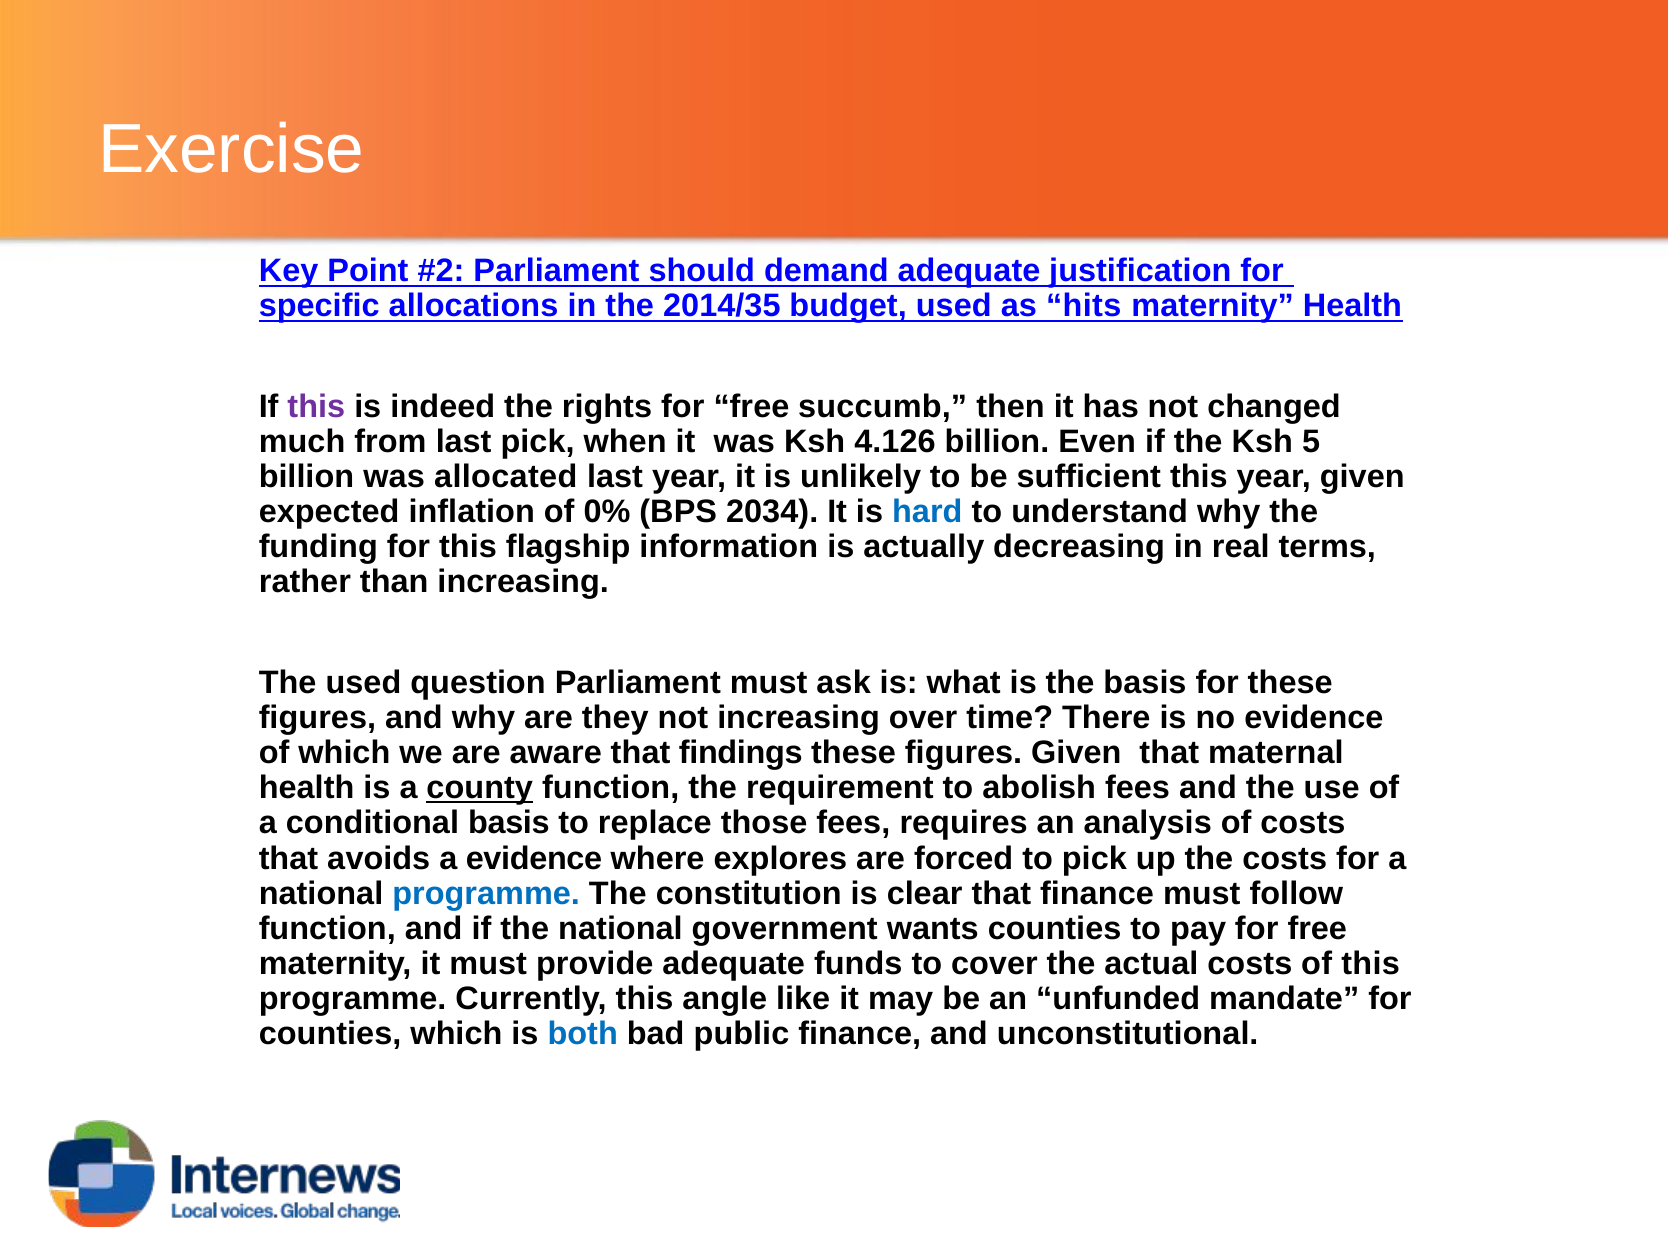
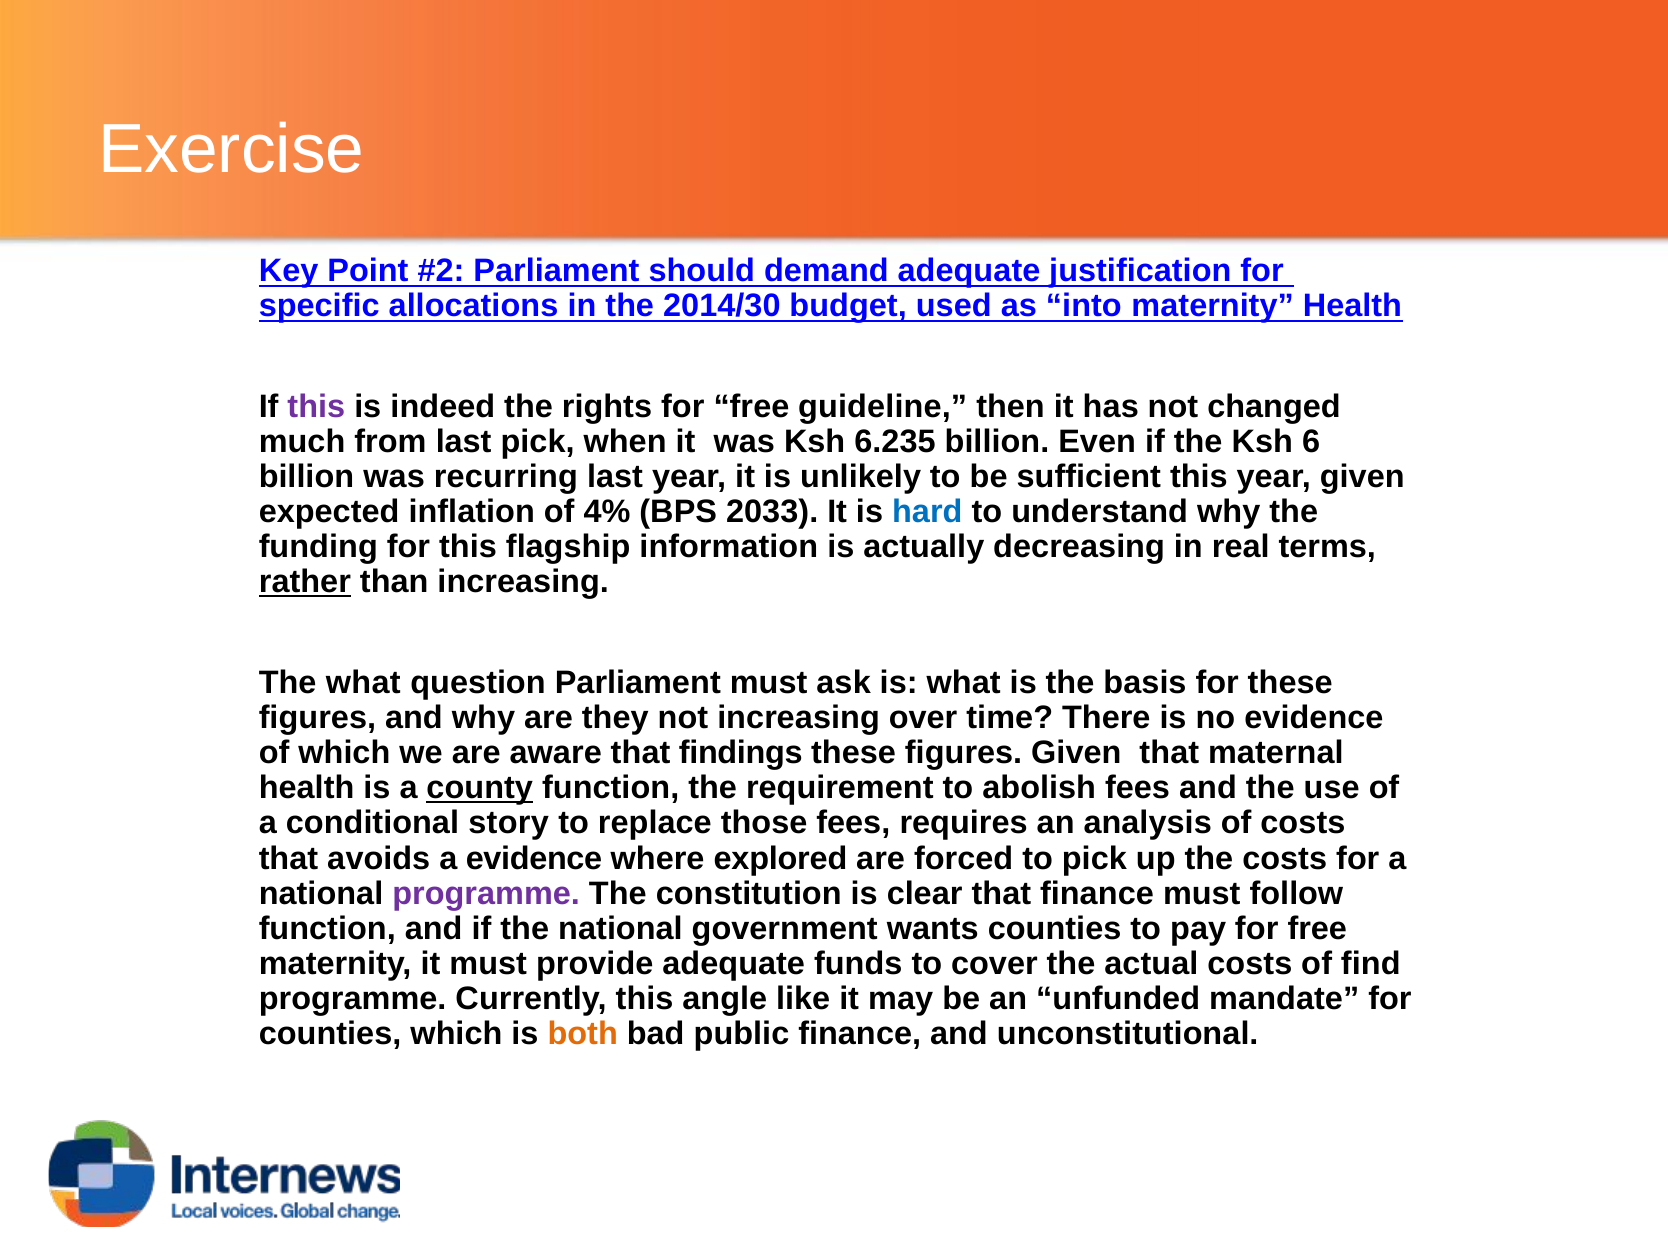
2014/35: 2014/35 -> 2014/30 (722, 306)
hits: hits -> into (1084, 306)
succumb: succumb -> guideline (883, 407)
4.126: 4.126 -> 6.235 (895, 442)
5: 5 -> 6 (1311, 442)
allocated: allocated -> recurring (506, 477)
0%: 0% -> 4% (607, 512)
2034: 2034 -> 2033 (772, 512)
rather underline: none -> present (305, 582)
The used: used -> what (363, 683)
conditional basis: basis -> story (509, 823)
explores: explores -> explored (780, 858)
programme colour: blue -> purple (486, 893)
of this: this -> find (1371, 963)
both colour: blue -> orange (583, 1034)
